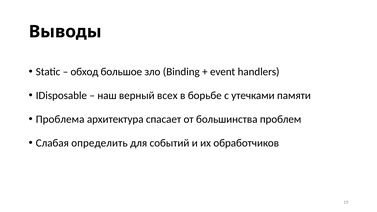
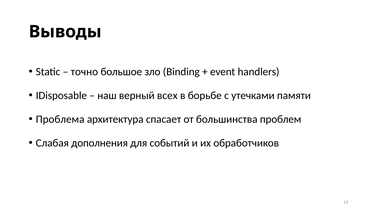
обход: обход -> точно (84, 72)
определить: определить -> дополнения (100, 143)
